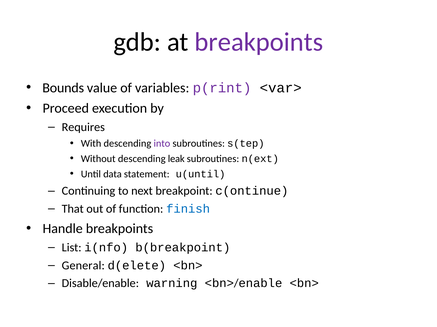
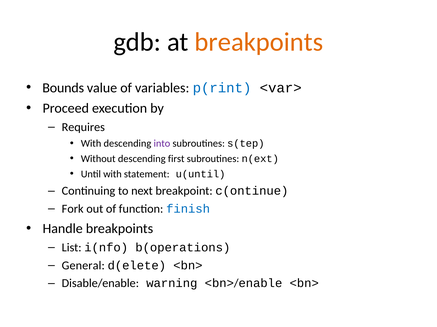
breakpoints colour: purple -> orange (259, 42)
p(rint colour: purple -> blue (222, 88)
leak: leak -> first (176, 159)
Until data: data -> with (112, 174)
That: That -> Fork (73, 209)
b(breakpoint: b(breakpoint -> b(operations (183, 248)
